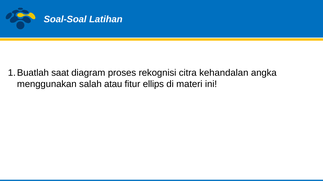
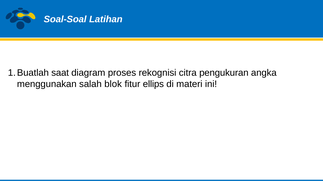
kehandalan: kehandalan -> pengukuran (224, 73)
atau: atau -> blok (113, 84)
